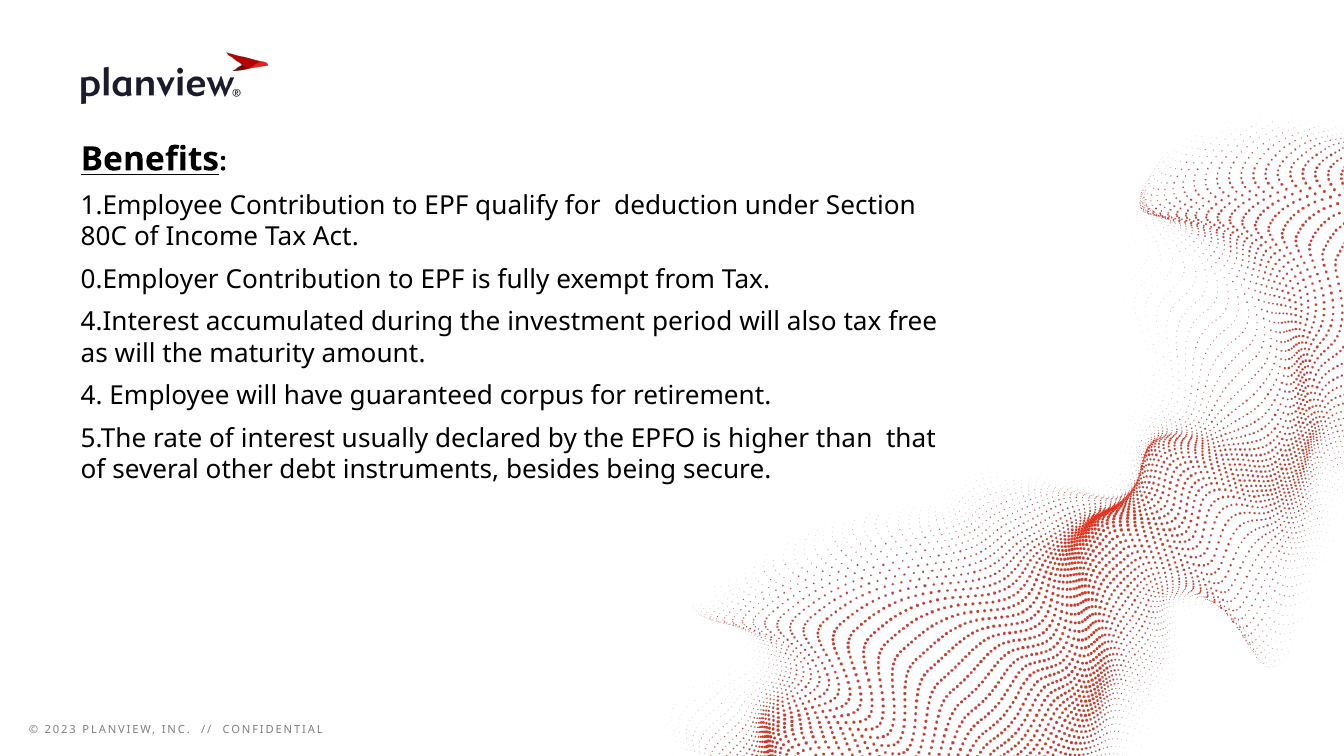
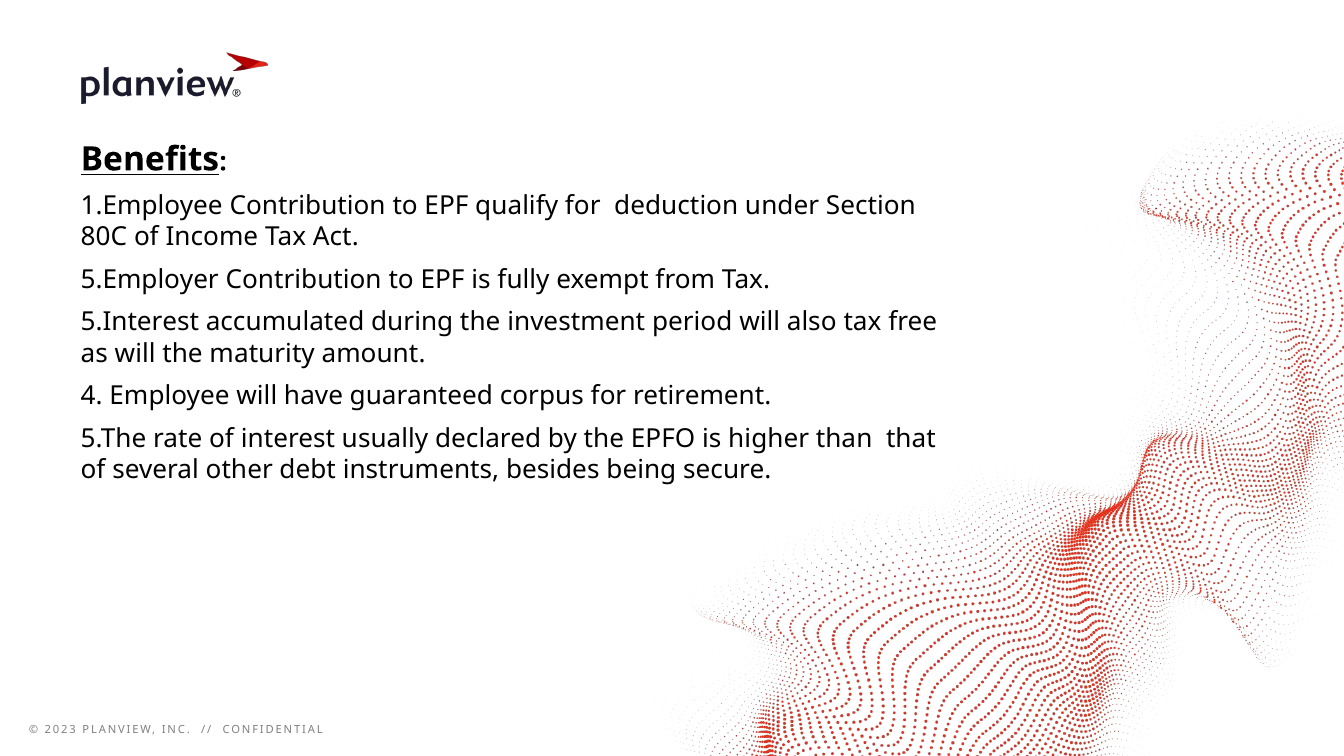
0.Employer: 0.Employer -> 5.Employer (150, 280)
4.Interest: 4.Interest -> 5.Interest (140, 322)
